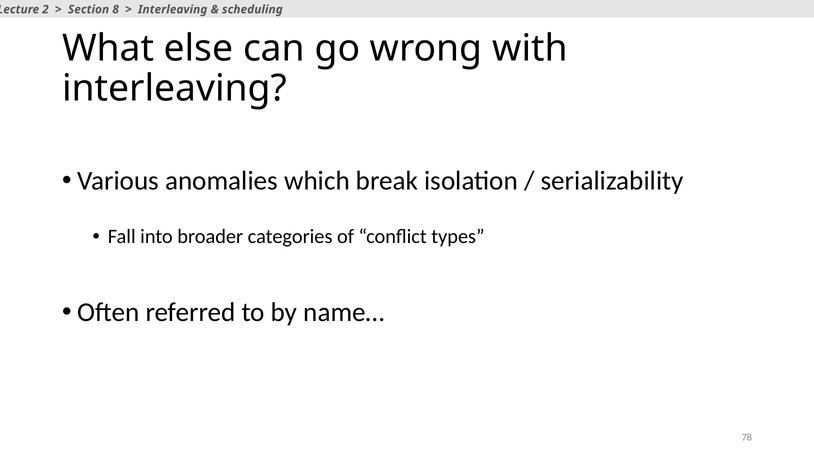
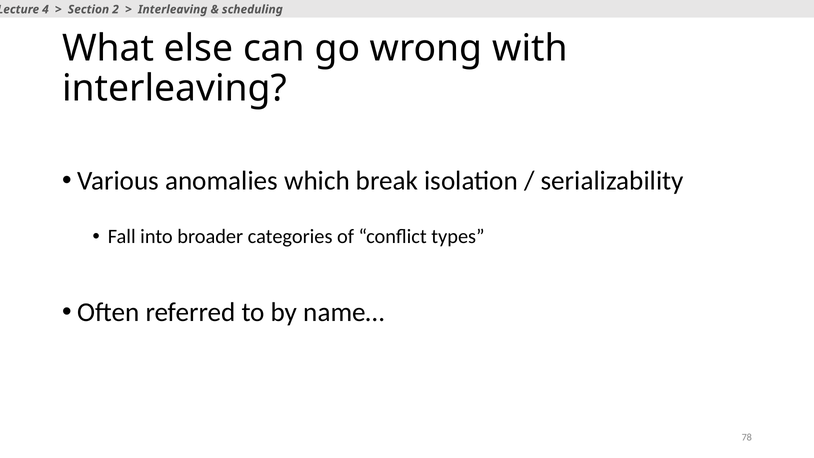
2: 2 -> 4 (45, 9)
8: 8 -> 2 (116, 9)
